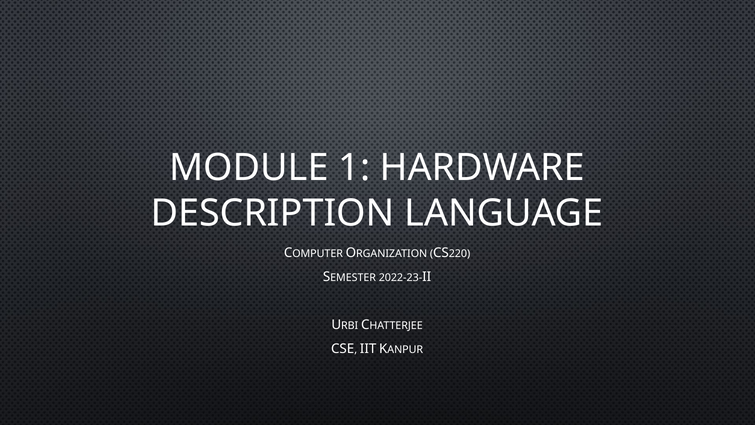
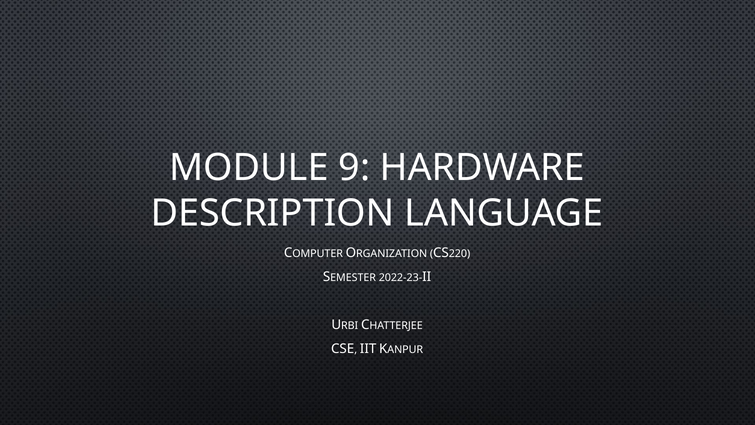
1: 1 -> 9 (354, 168)
